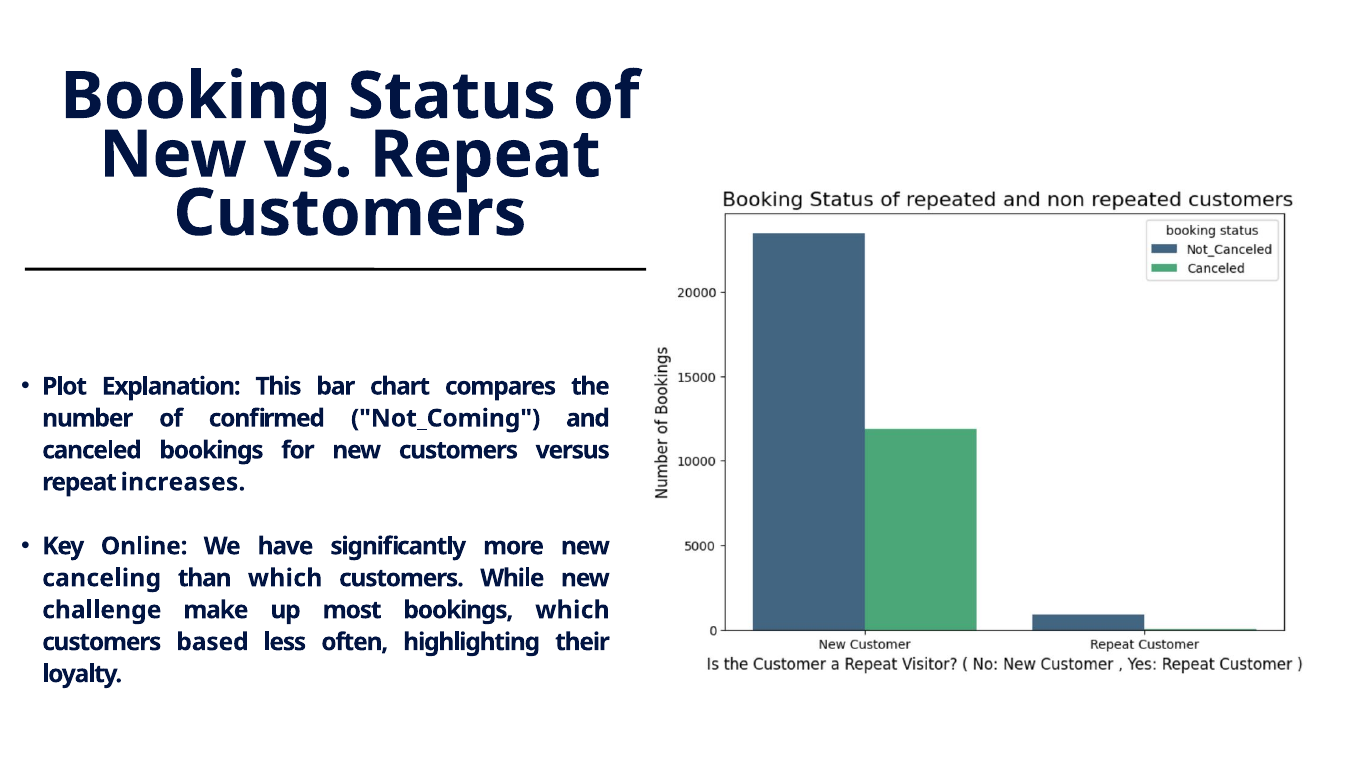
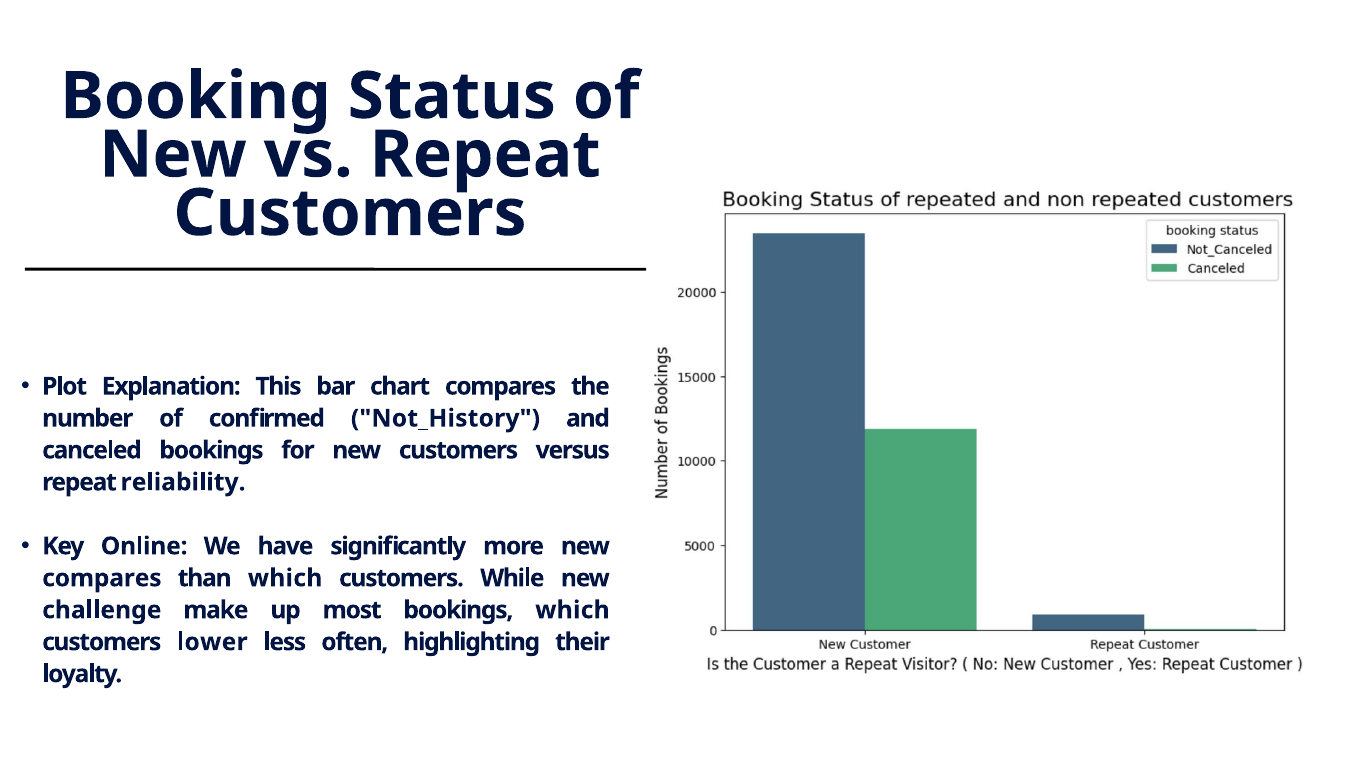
Not_Coming: Not_Coming -> Not_History (445, 418)
increases: increases -> reliability (183, 482)
canceling: canceling -> compares (102, 578)
based: based -> lower (212, 642)
